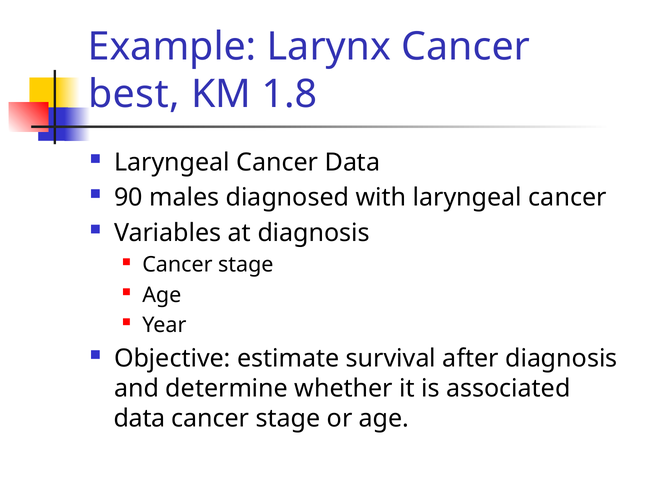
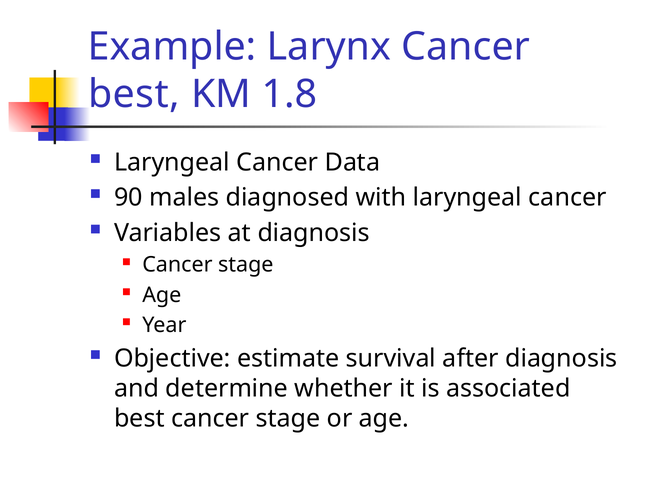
data: data -> best (139, 418)
